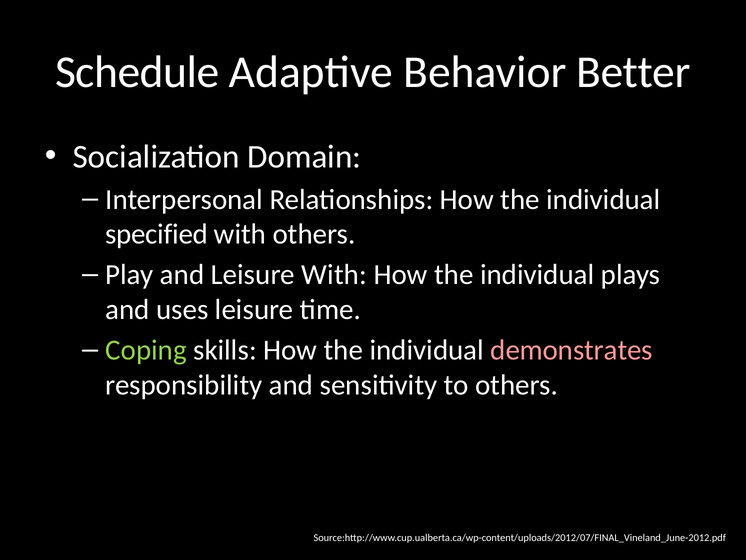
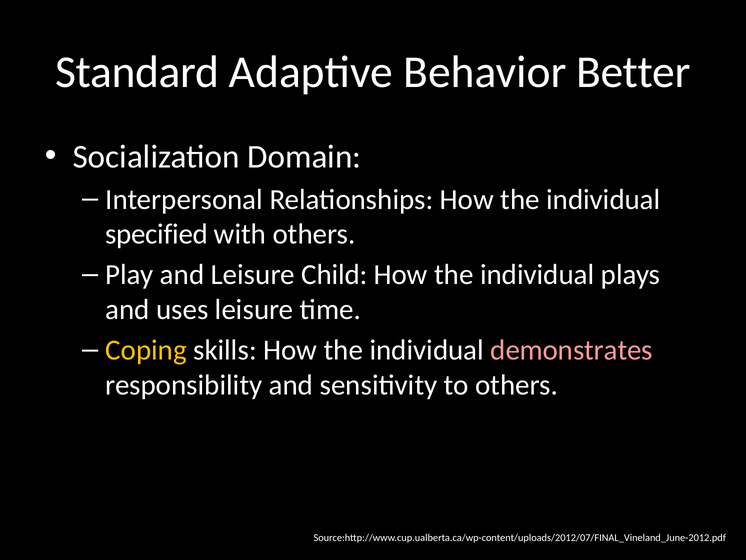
Schedule: Schedule -> Standard (137, 72)
Leisure With: With -> Child (334, 275)
Coping colour: light green -> yellow (146, 350)
